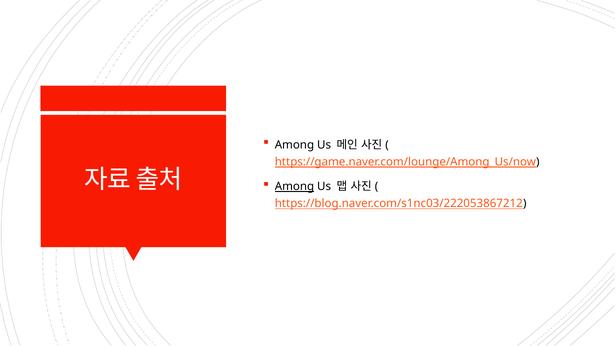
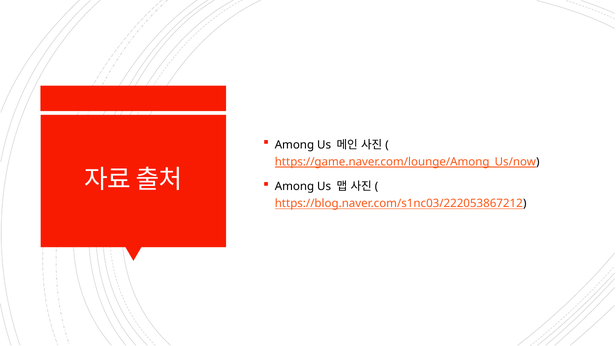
Among underline: present -> none (294, 187)
